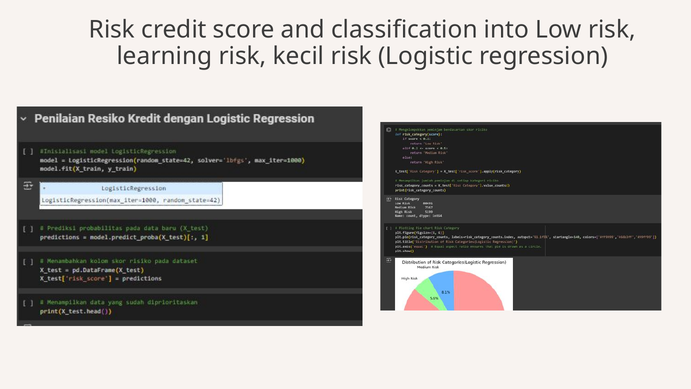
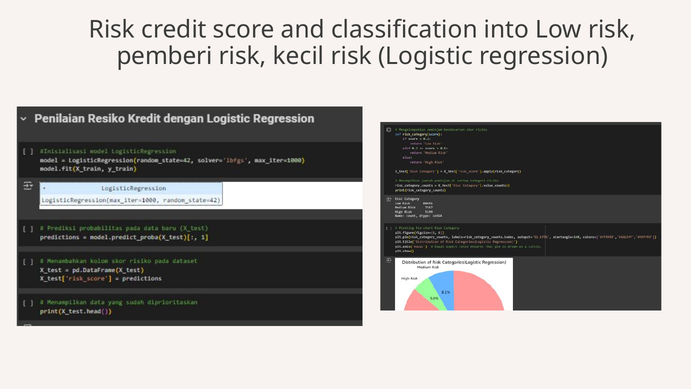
learning: learning -> pemberi (165, 56)
